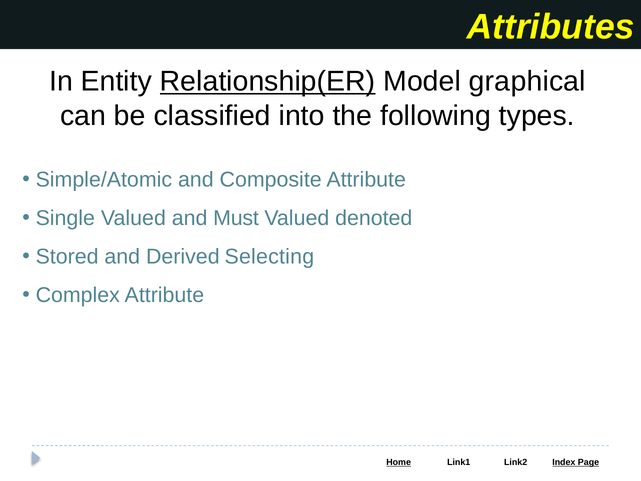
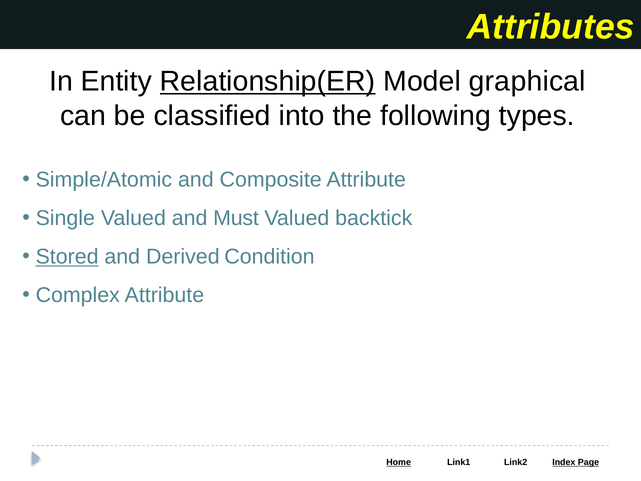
denoted: denoted -> backtick (374, 218)
Stored underline: none -> present (67, 257)
Selecting: Selecting -> Condition (269, 257)
